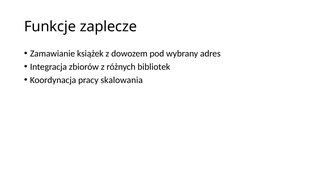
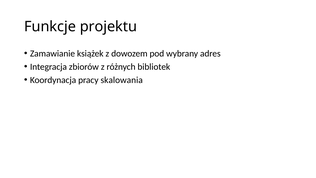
zaplecze: zaplecze -> projektu (108, 27)
